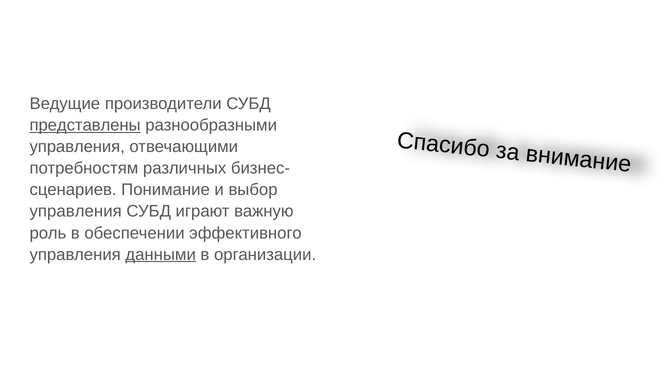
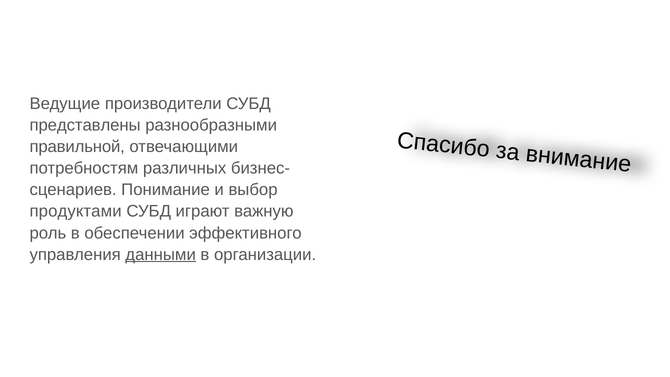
представлены underline: present -> none (85, 125)
управления: управления -> правильной (77, 147)
управления: управления -> продуктами (76, 211)
